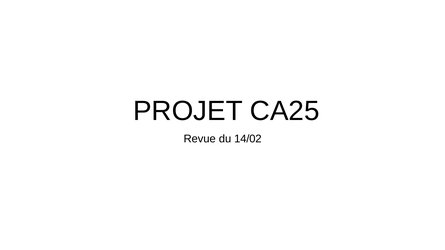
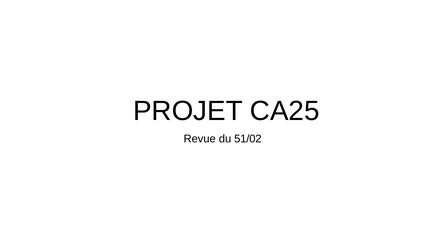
14/02: 14/02 -> 51/02 (248, 139)
